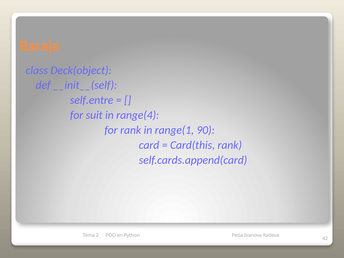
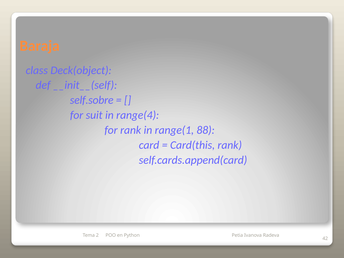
self.entre: self.entre -> self.sobre (92, 100)
90: 90 -> 88 (206, 130)
